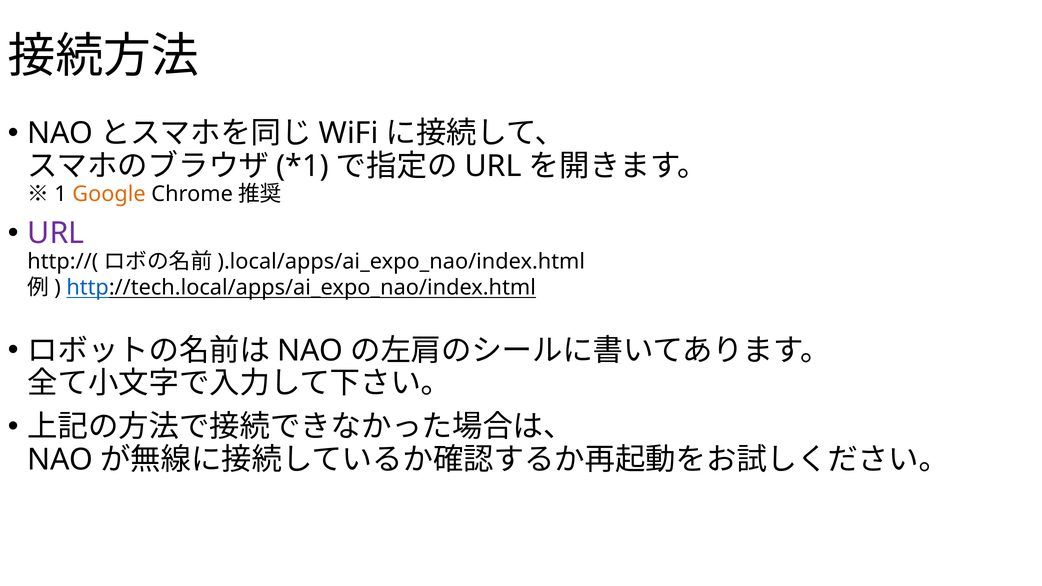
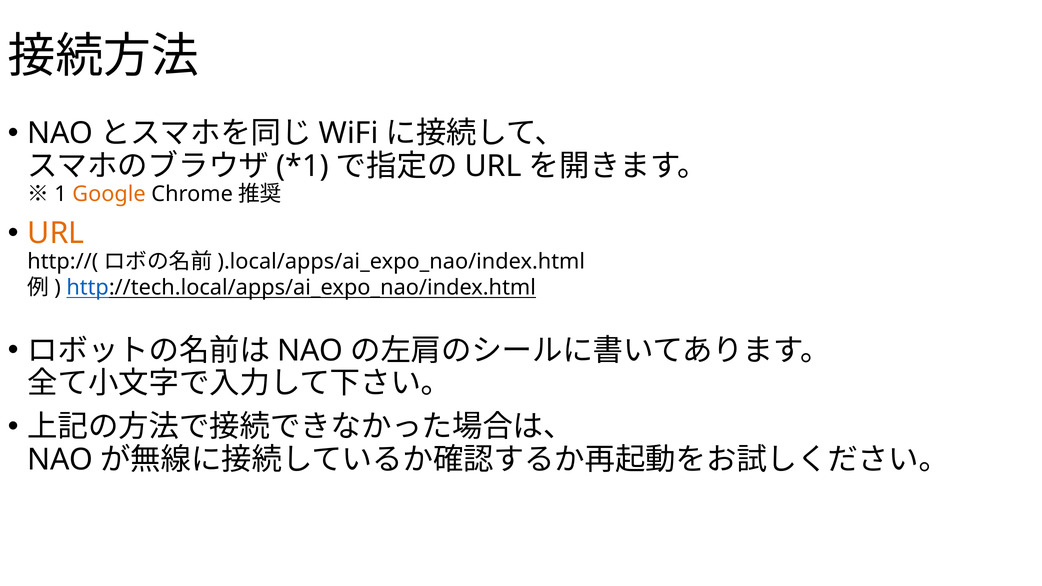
URL colour: purple -> orange (56, 233)
